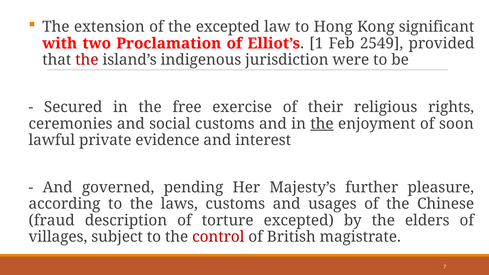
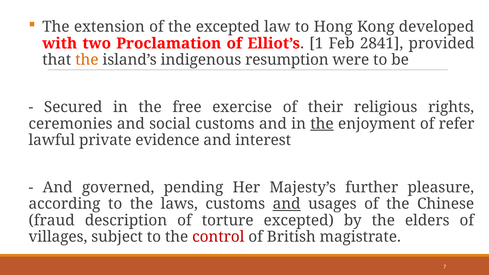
significant: significant -> developed (436, 27)
2549: 2549 -> 2841 (382, 43)
the colour: red -> orange (87, 60)
jurisdiction: jurisdiction -> resumption (287, 60)
soon: soon -> refer (457, 124)
and underline: none -> present (287, 204)
